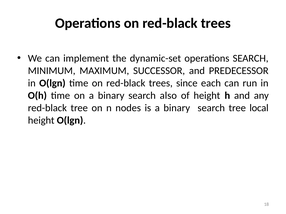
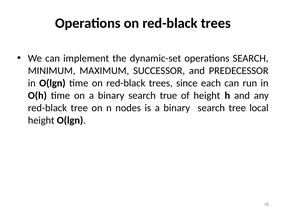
also: also -> true (168, 96)
